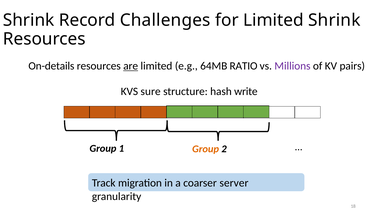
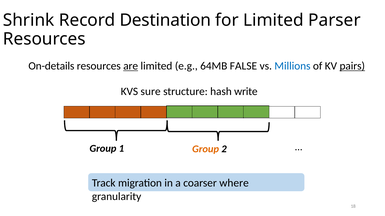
Challenges: Challenges -> Destination (165, 20)
Limited Shrink: Shrink -> Parser (334, 20)
RATIO: RATIO -> FALSE (243, 66)
Millions colour: purple -> blue (292, 66)
pairs underline: none -> present (352, 66)
server: server -> where (234, 183)
